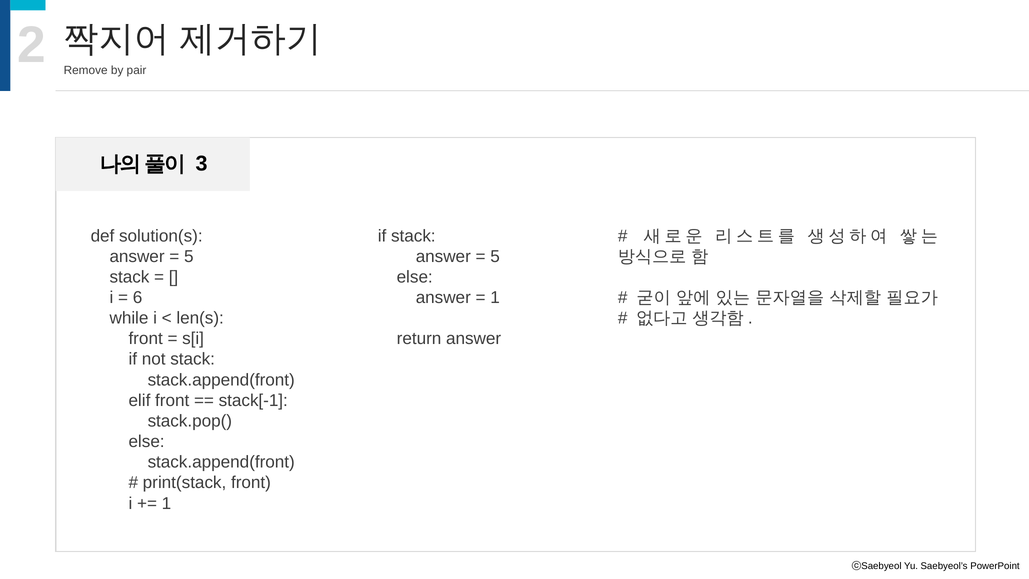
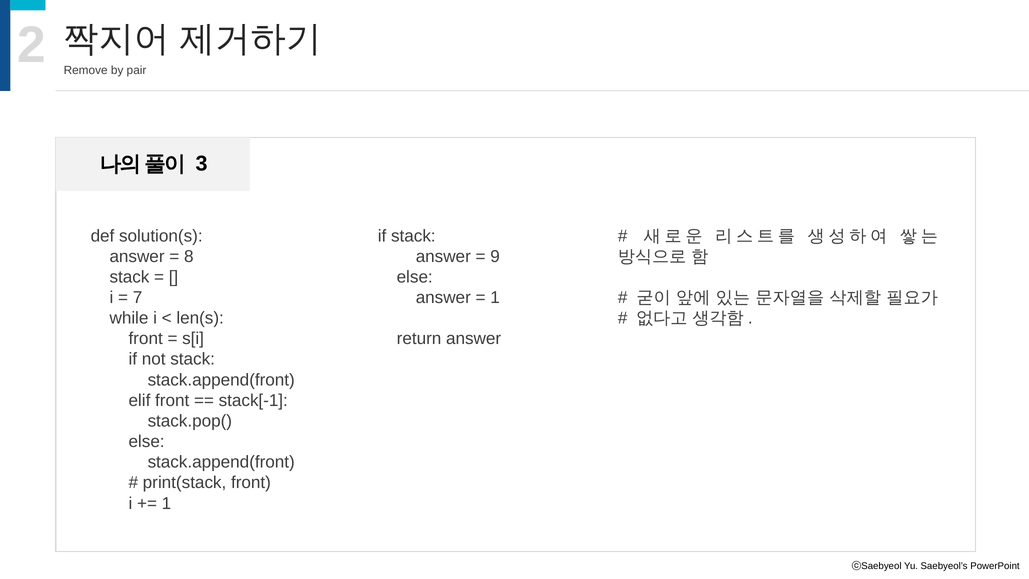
5: 5 -> 8 (189, 256)
5: 5 -> 9 (495, 256)
6: 6 -> 7 (138, 297)
